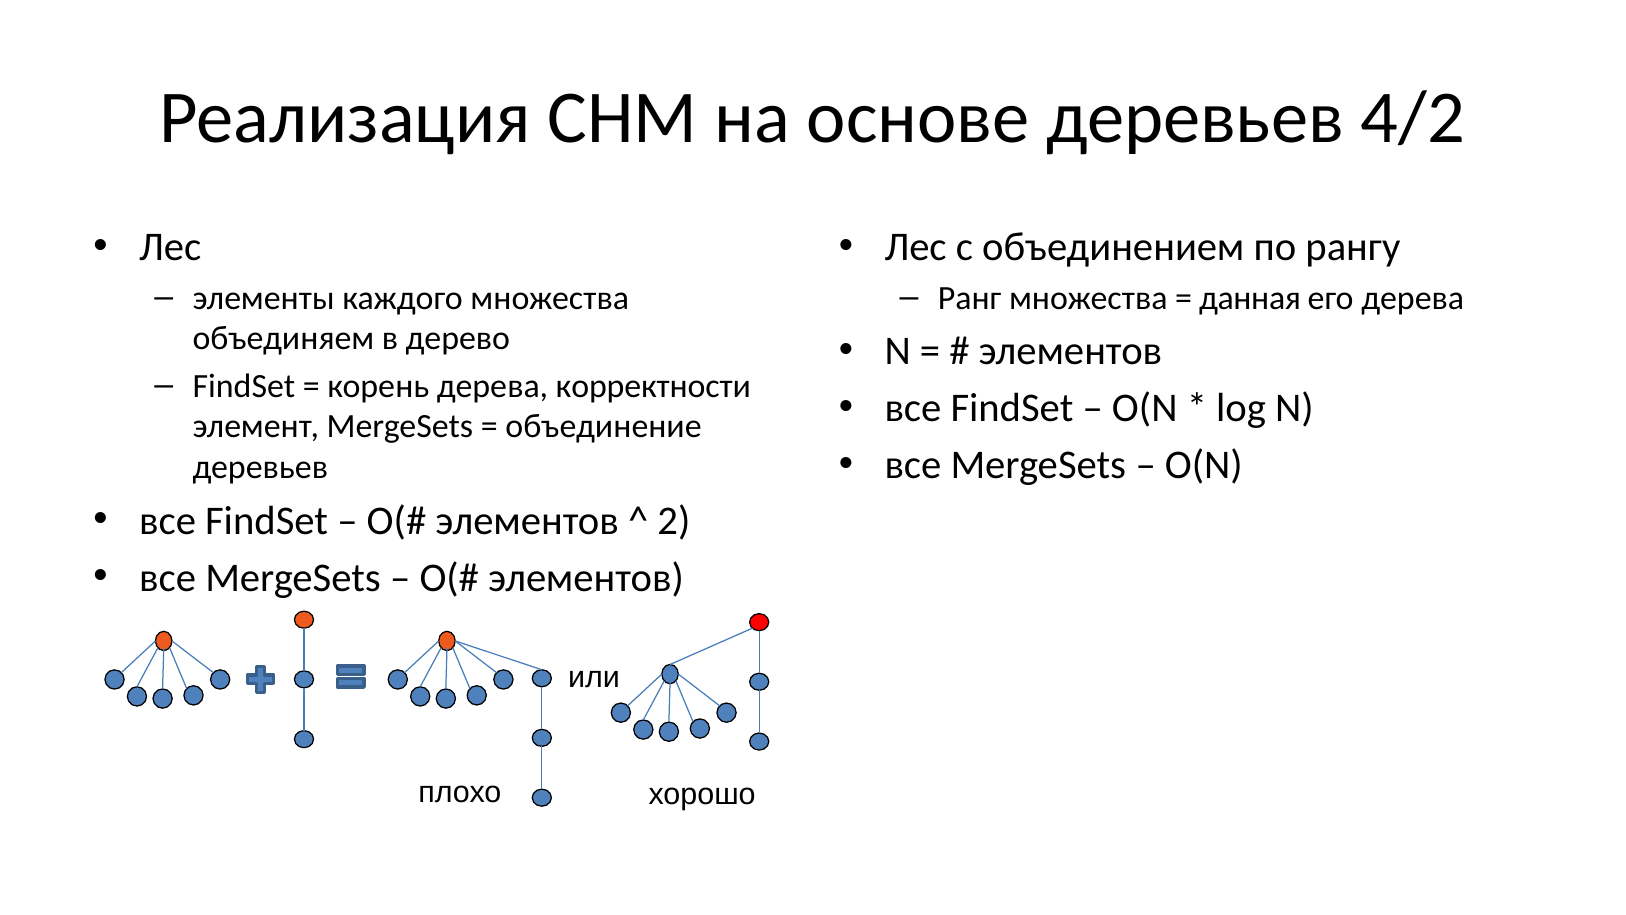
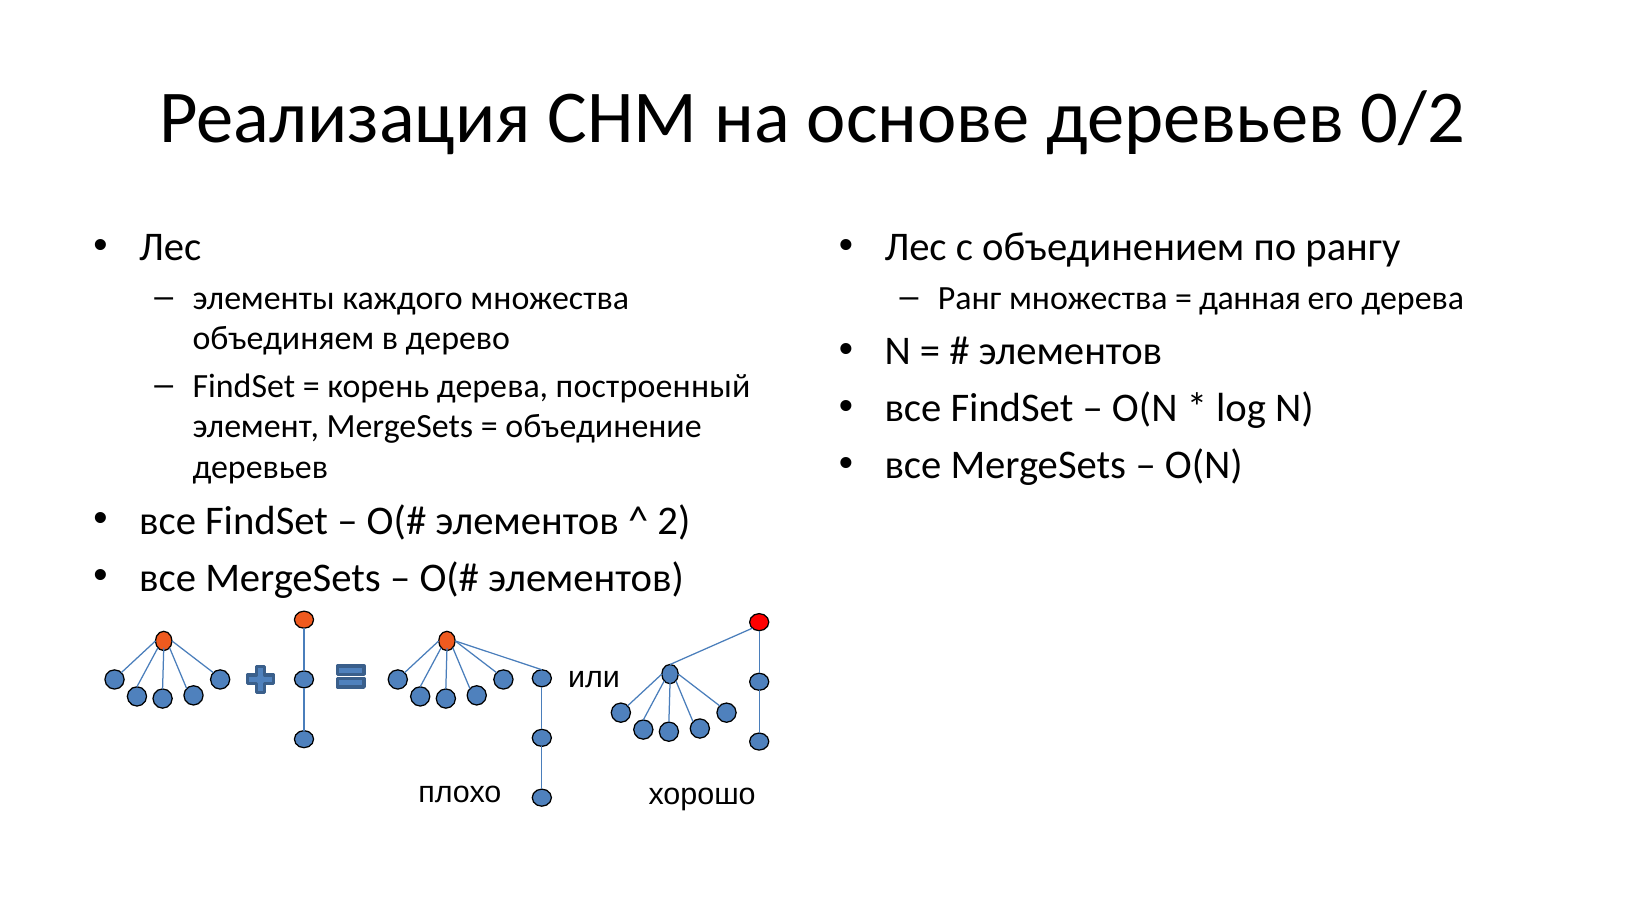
4/2: 4/2 -> 0/2 (1413, 118)
корректности: корректности -> построенный (653, 386)
